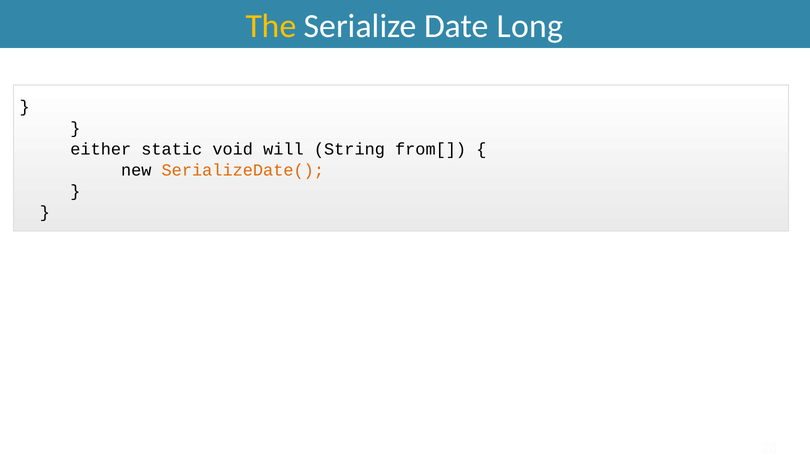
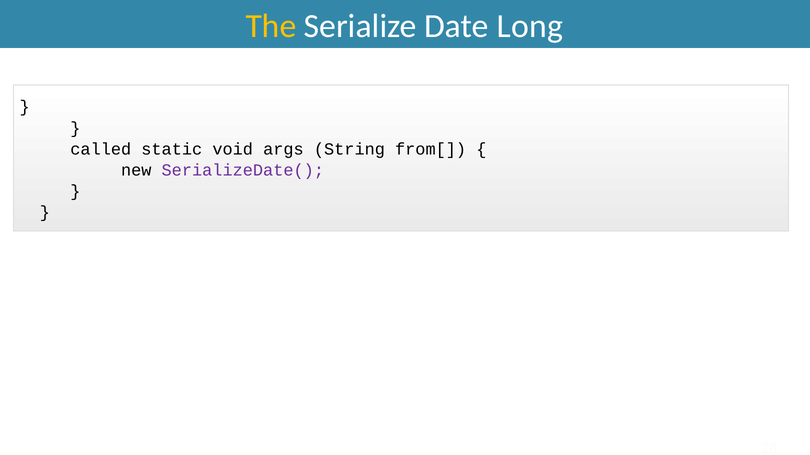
either: either -> called (101, 149)
will: will -> args (283, 149)
SerializeDate( colour: orange -> purple (243, 170)
